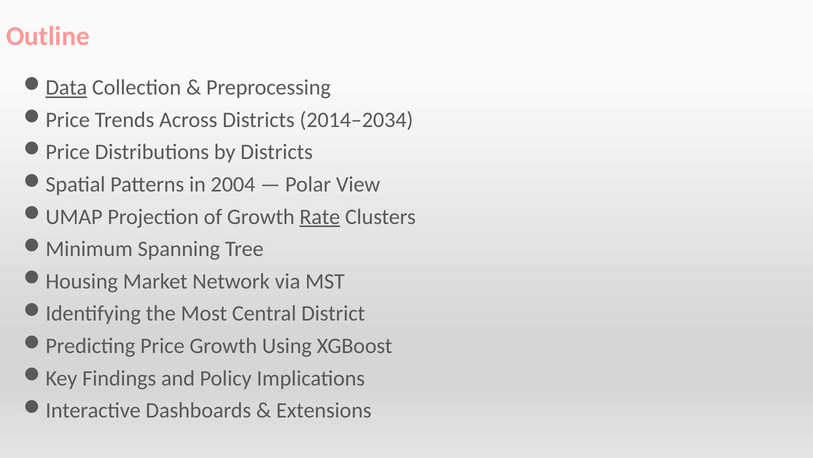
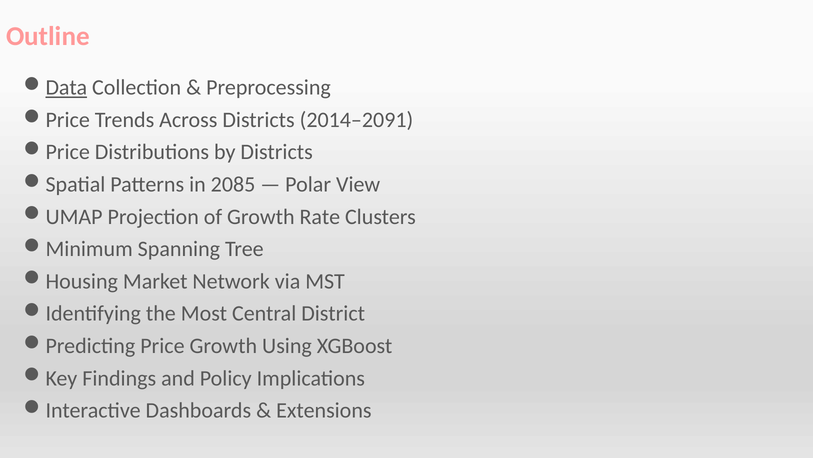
2014–2034: 2014–2034 -> 2014–2091 (356, 120)
2004: 2004 -> 2085 (233, 184)
Rate underline: present -> none (320, 216)
